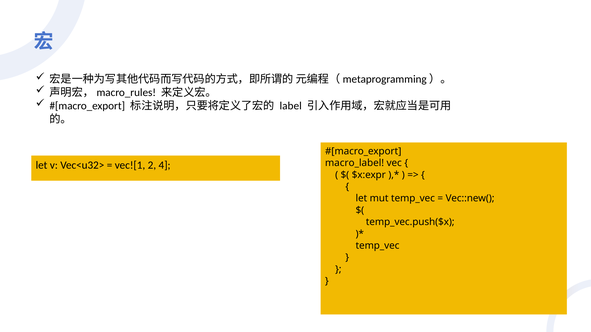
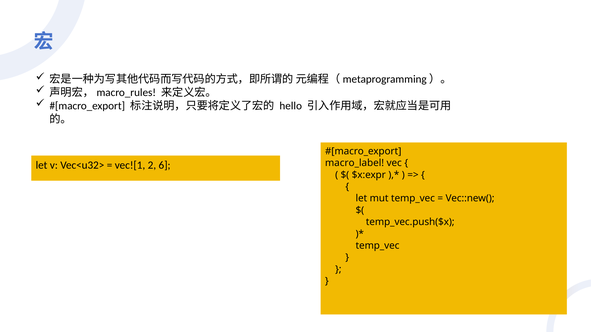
label: label -> hello (291, 106)
4: 4 -> 6 (165, 165)
